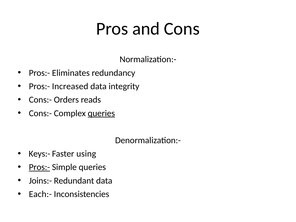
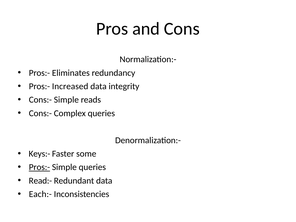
Cons:- Orders: Orders -> Simple (66, 100)
queries underline: present -> none (101, 113)
using: using -> some (86, 154)
Joins:-: Joins:- -> Read:- (40, 181)
